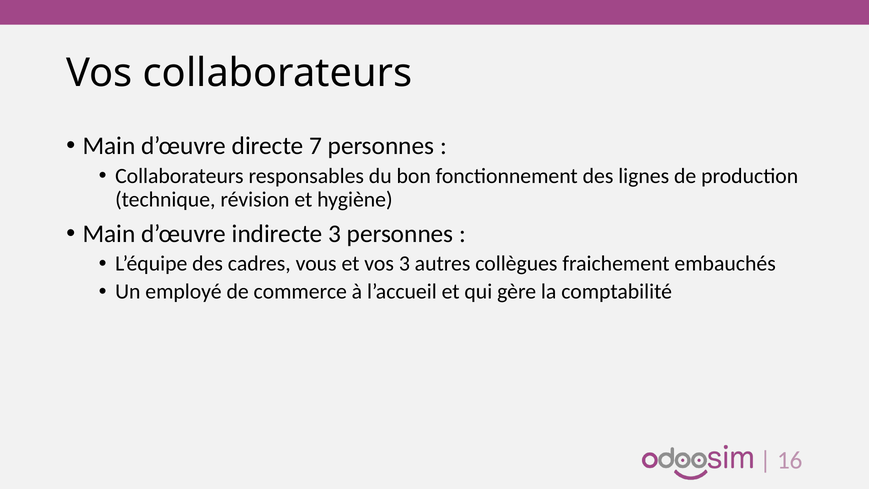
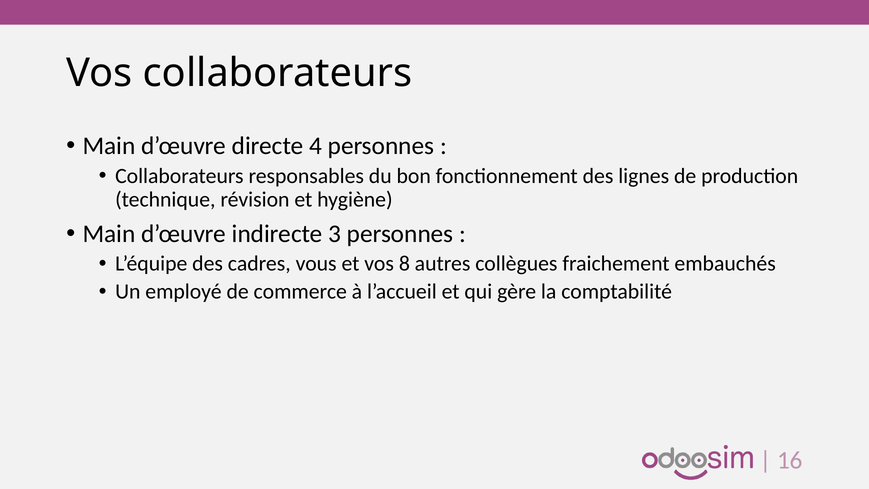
7: 7 -> 4 (316, 146)
vos 3: 3 -> 8 (404, 264)
